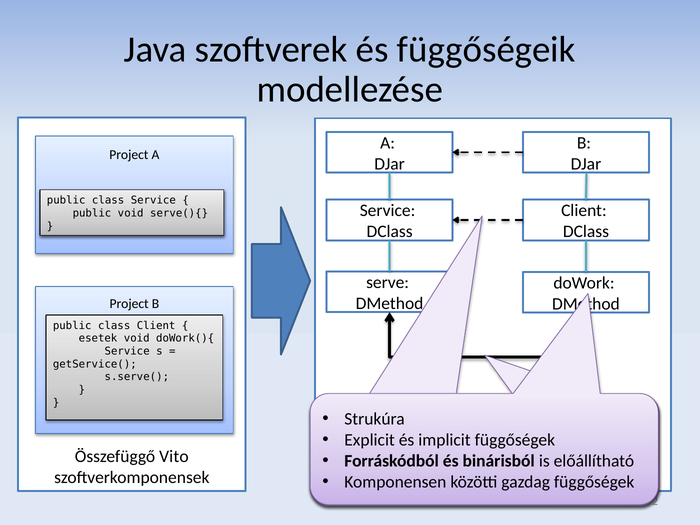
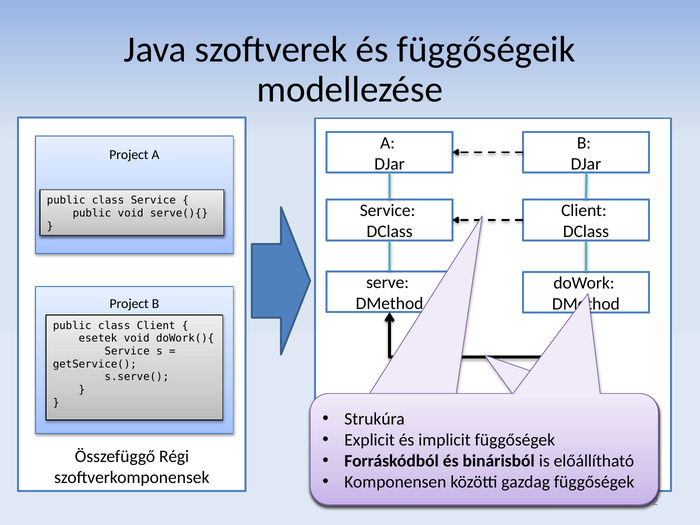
Vito: Vito -> Régi (174, 457)
